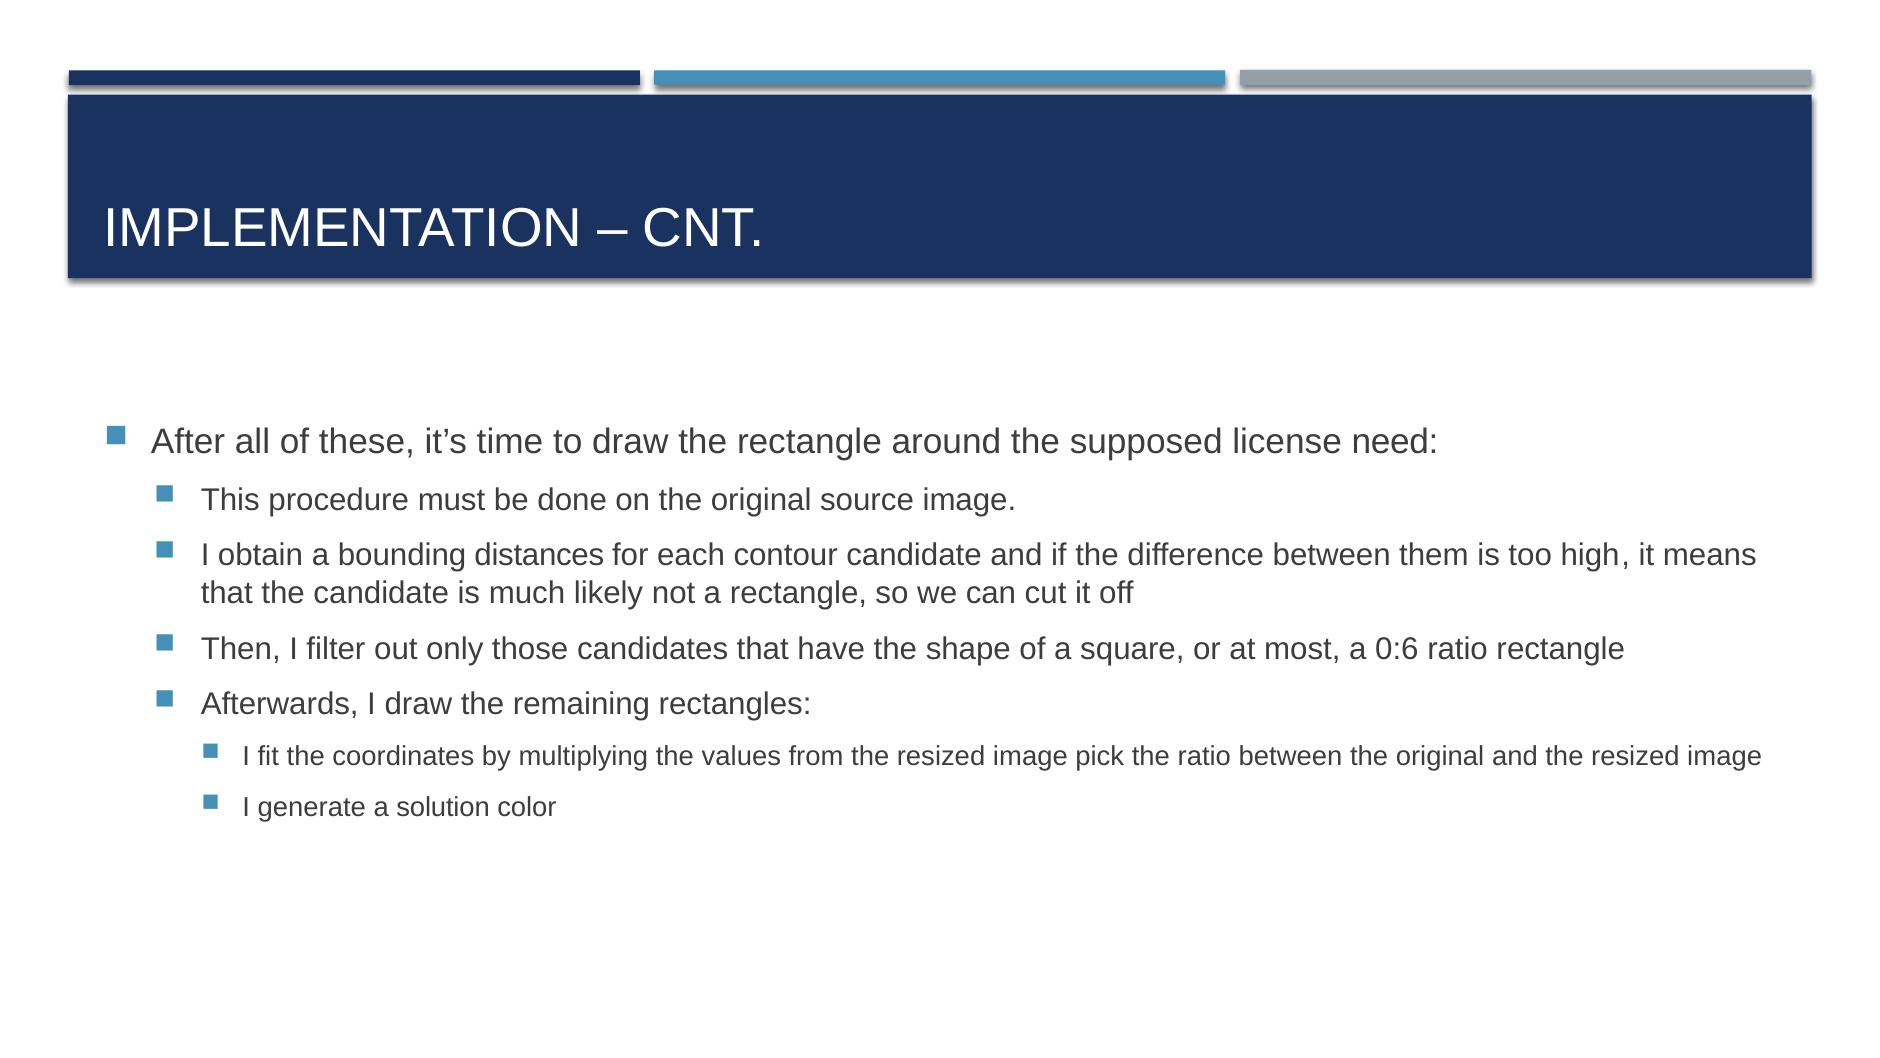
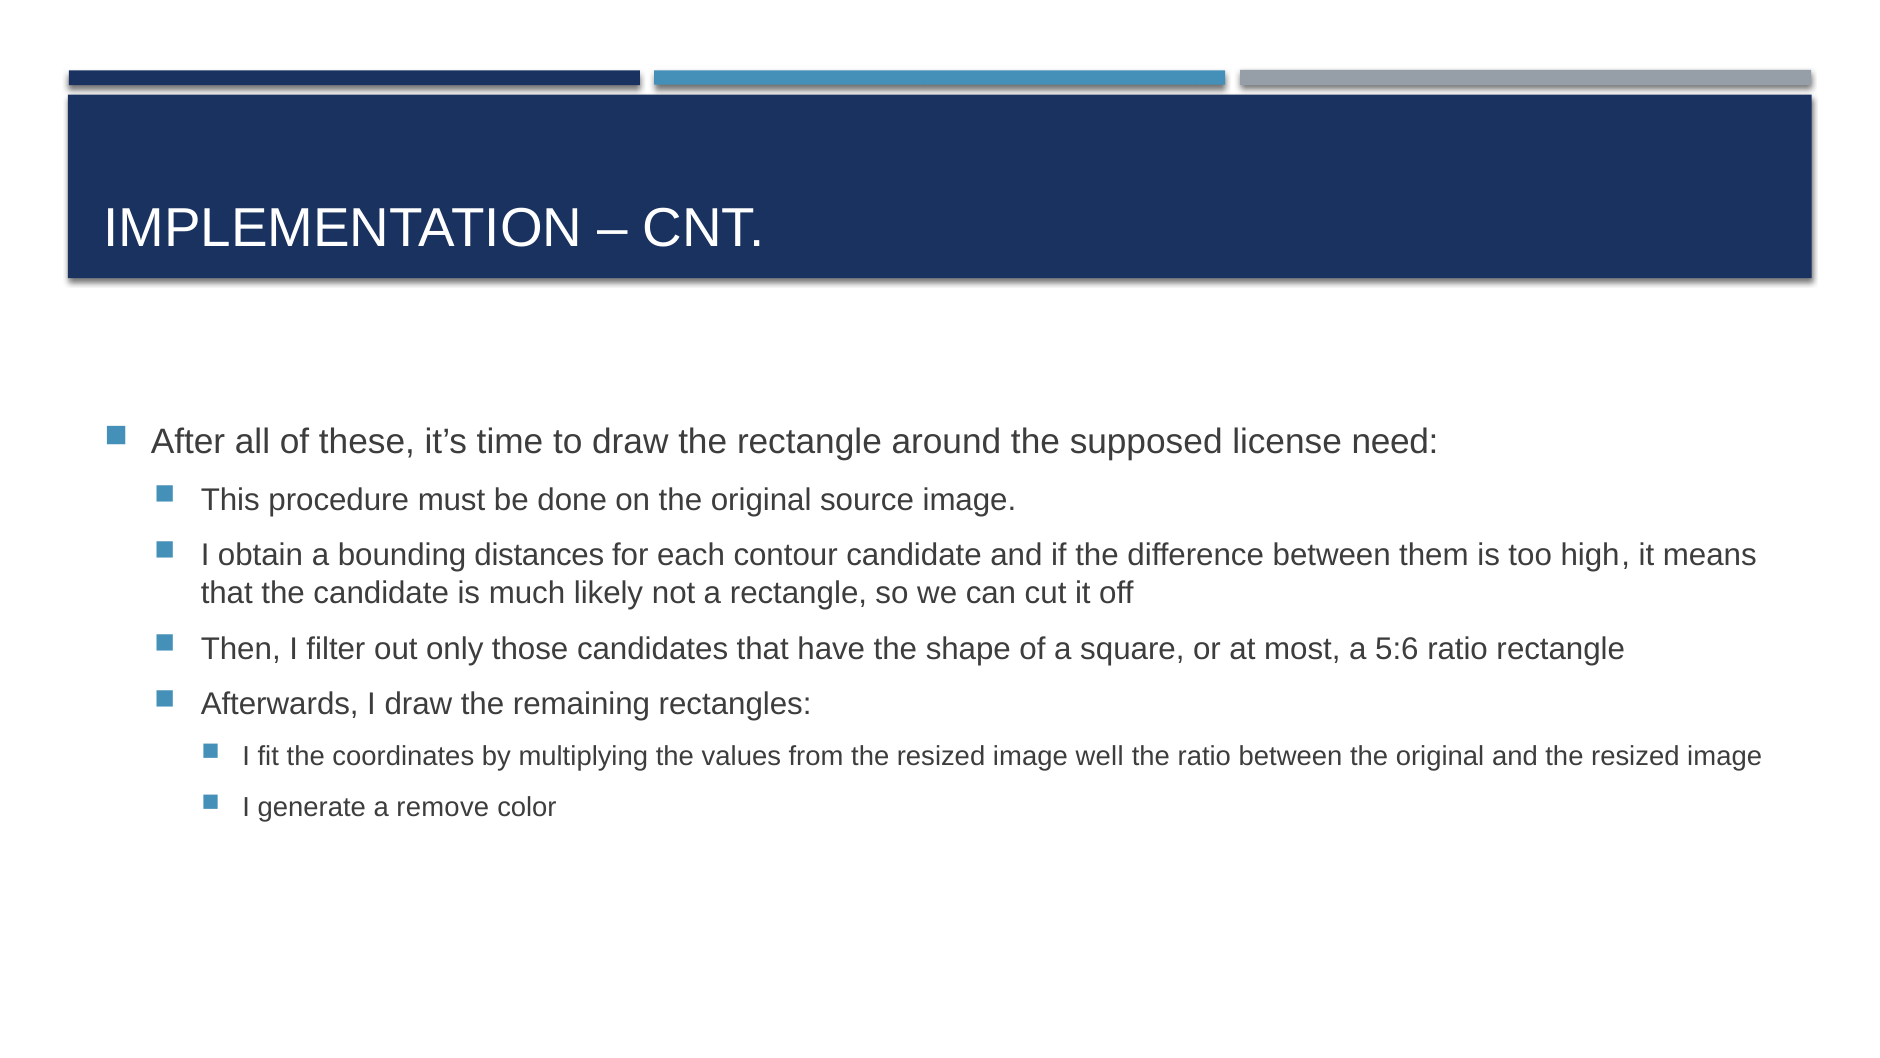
0:6: 0:6 -> 5:6 (1397, 649)
pick: pick -> well (1100, 756)
solution: solution -> remove (443, 807)
